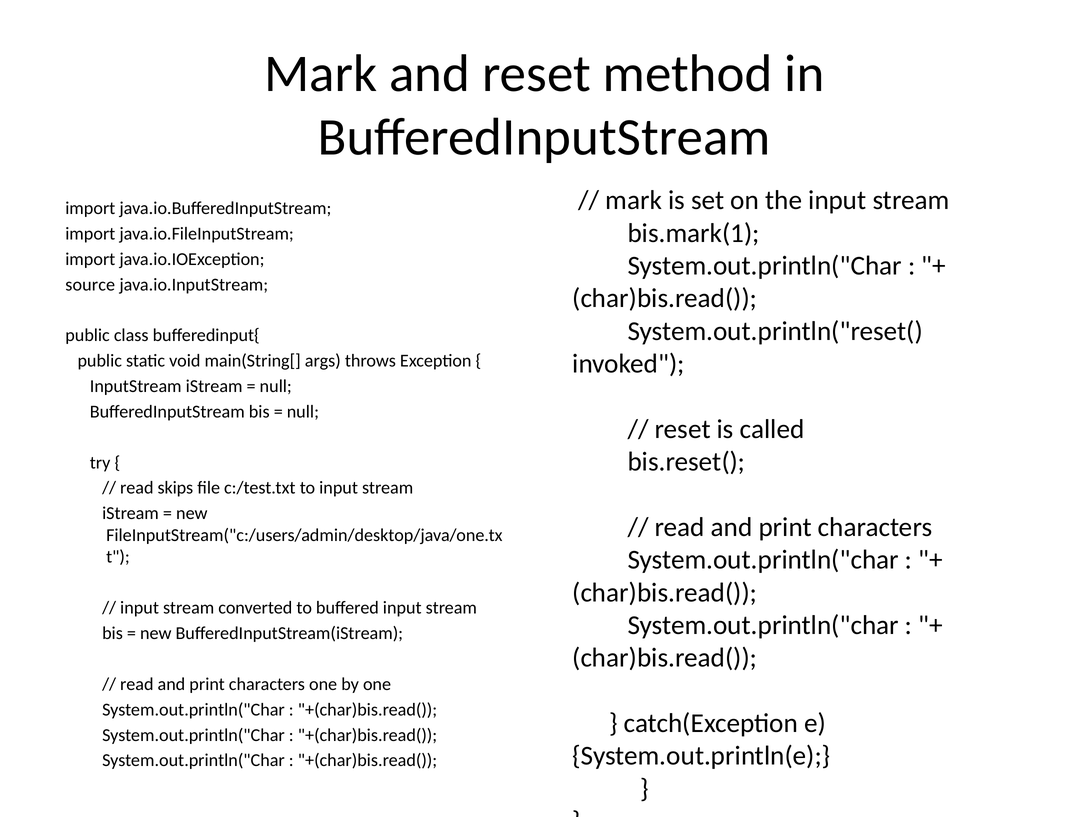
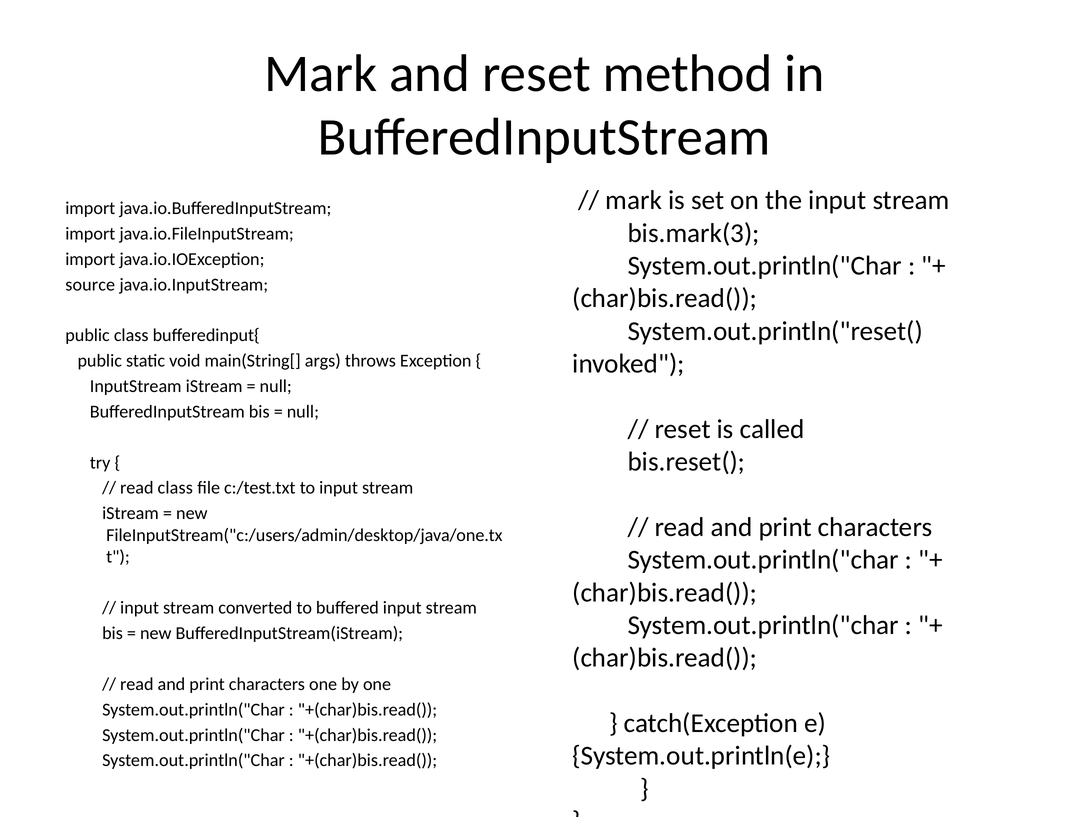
bis.mark(1: bis.mark(1 -> bis.mark(3 (694, 233)
read skips: skips -> class (175, 488)
